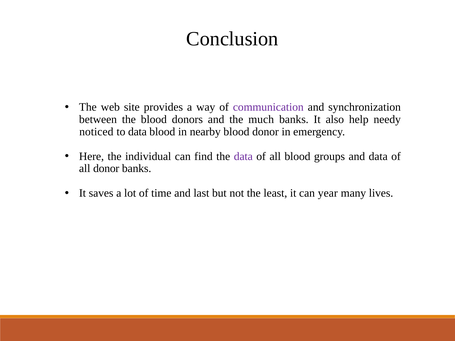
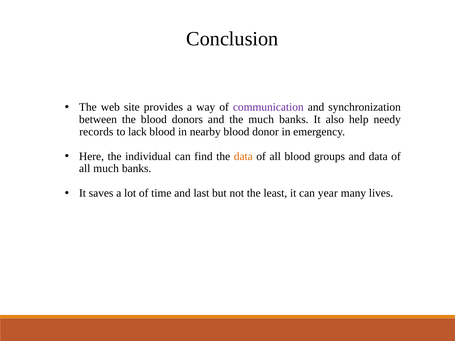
noticed: noticed -> records (96, 132)
to data: data -> lack (137, 132)
data colour: purple -> orange (243, 156)
all donor: donor -> much (106, 169)
